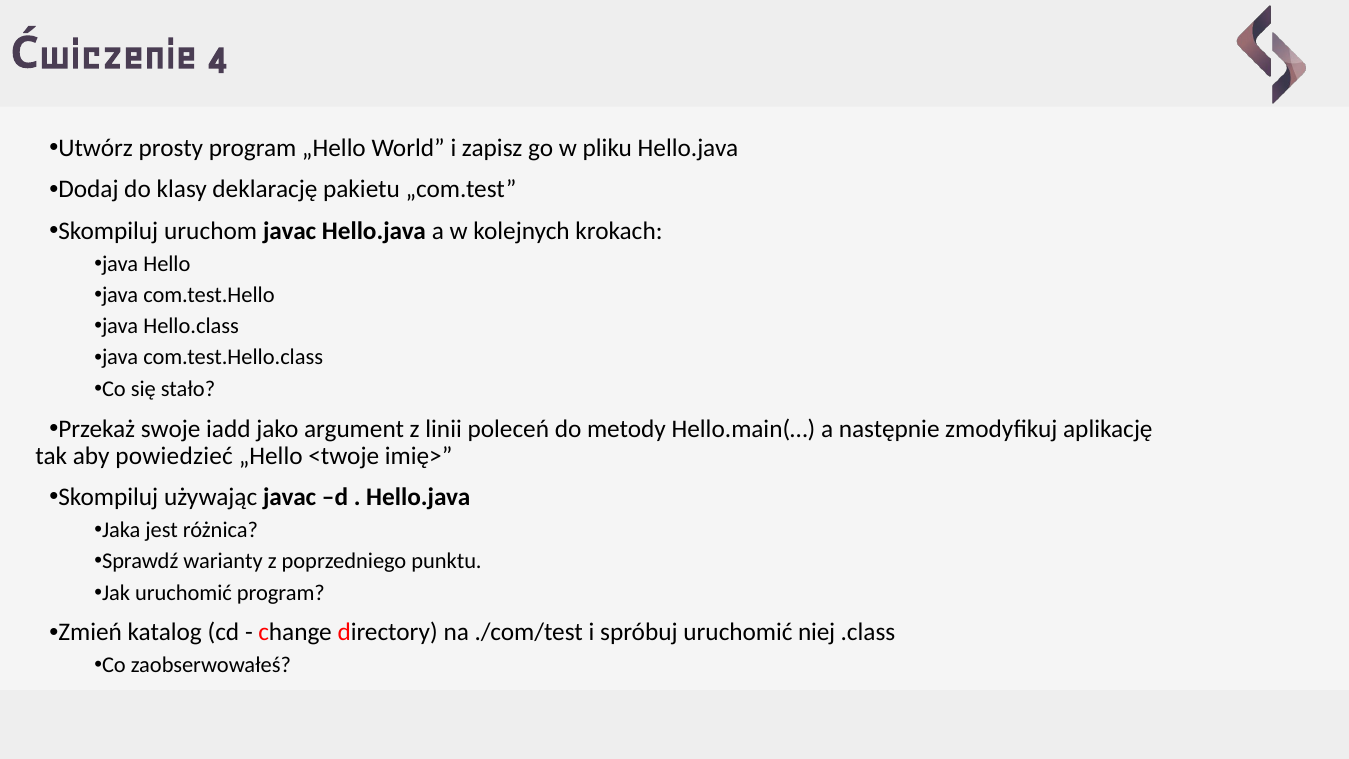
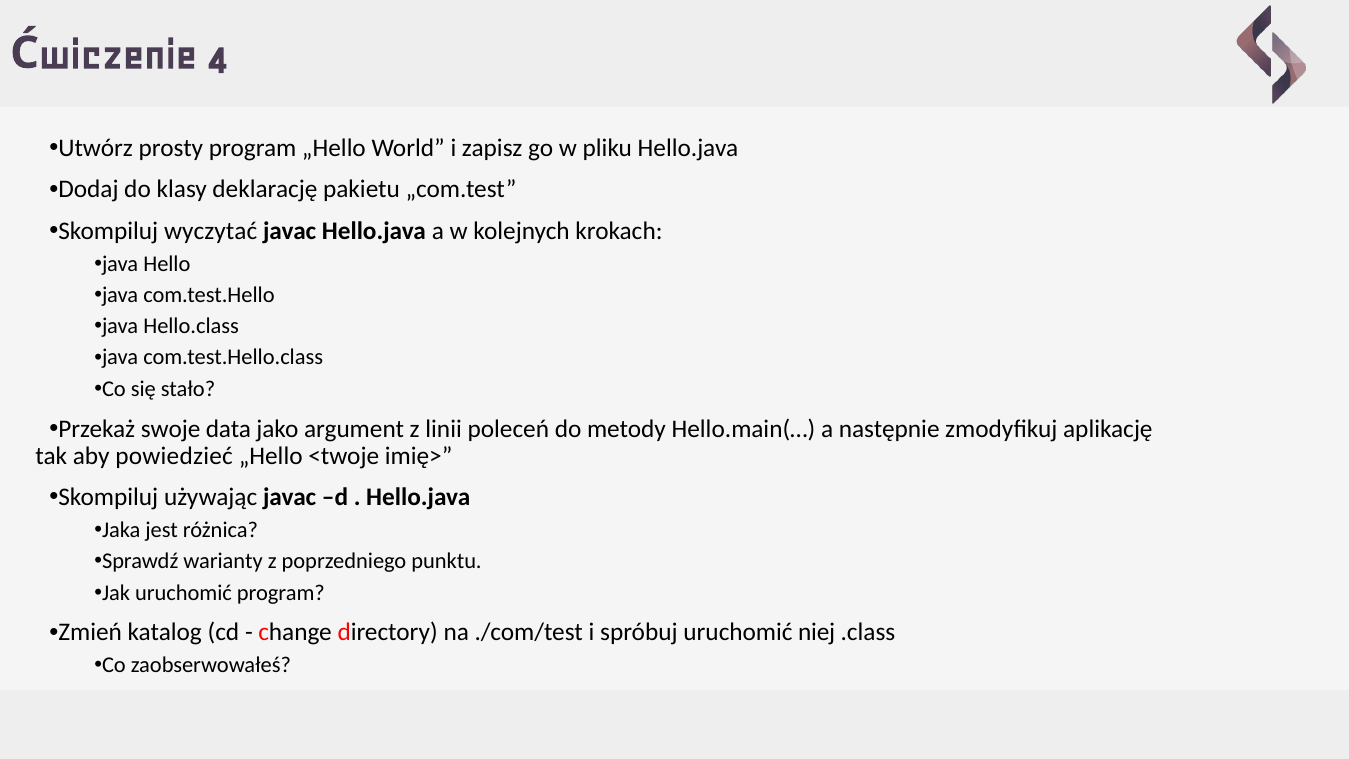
uruchom: uruchom -> wyczytać (211, 231)
iadd: iadd -> data (229, 429)
